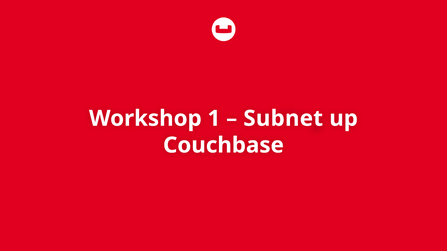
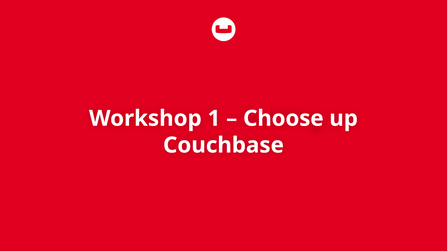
Subnet: Subnet -> Choose (283, 119)
